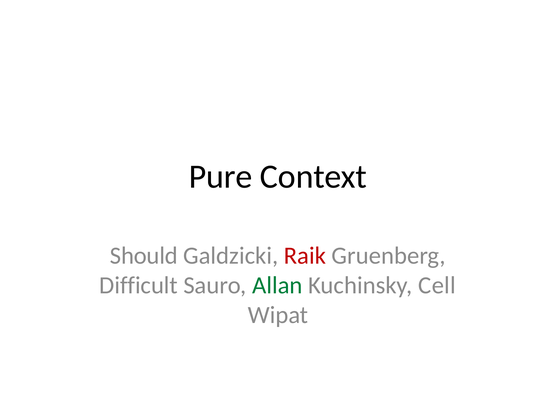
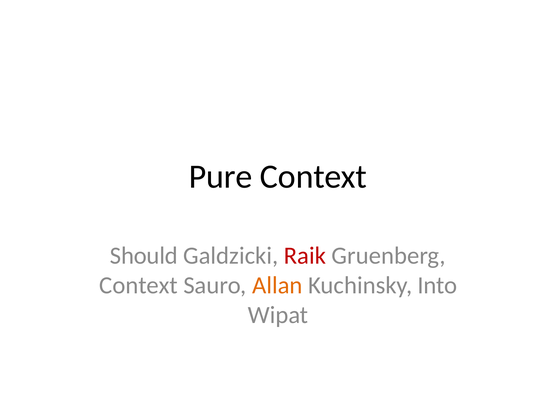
Difficult: Difficult -> Context (139, 285)
Allan colour: green -> orange (277, 285)
Cell: Cell -> Into (437, 285)
